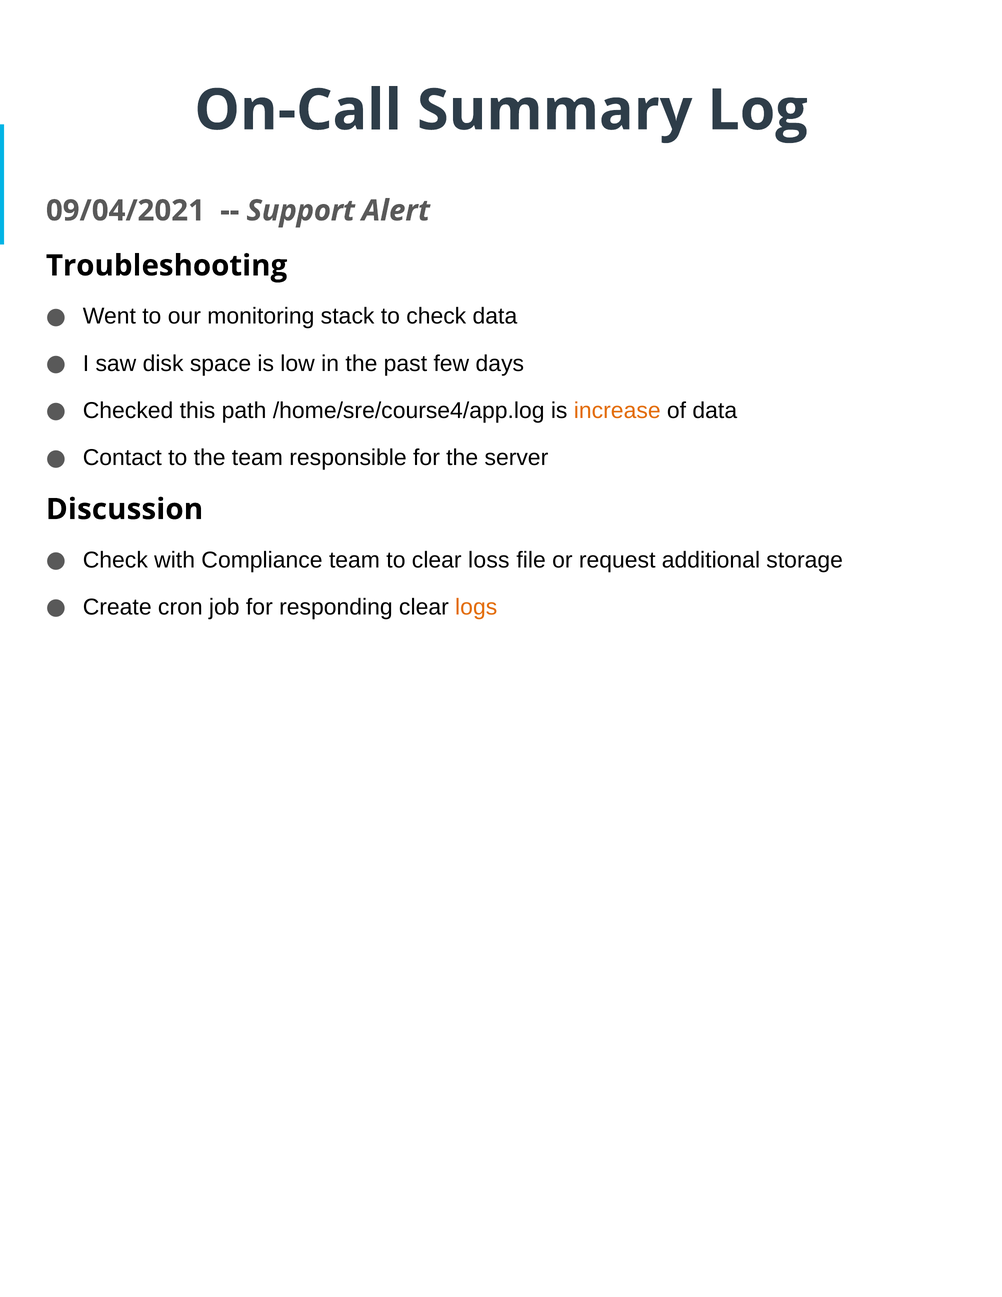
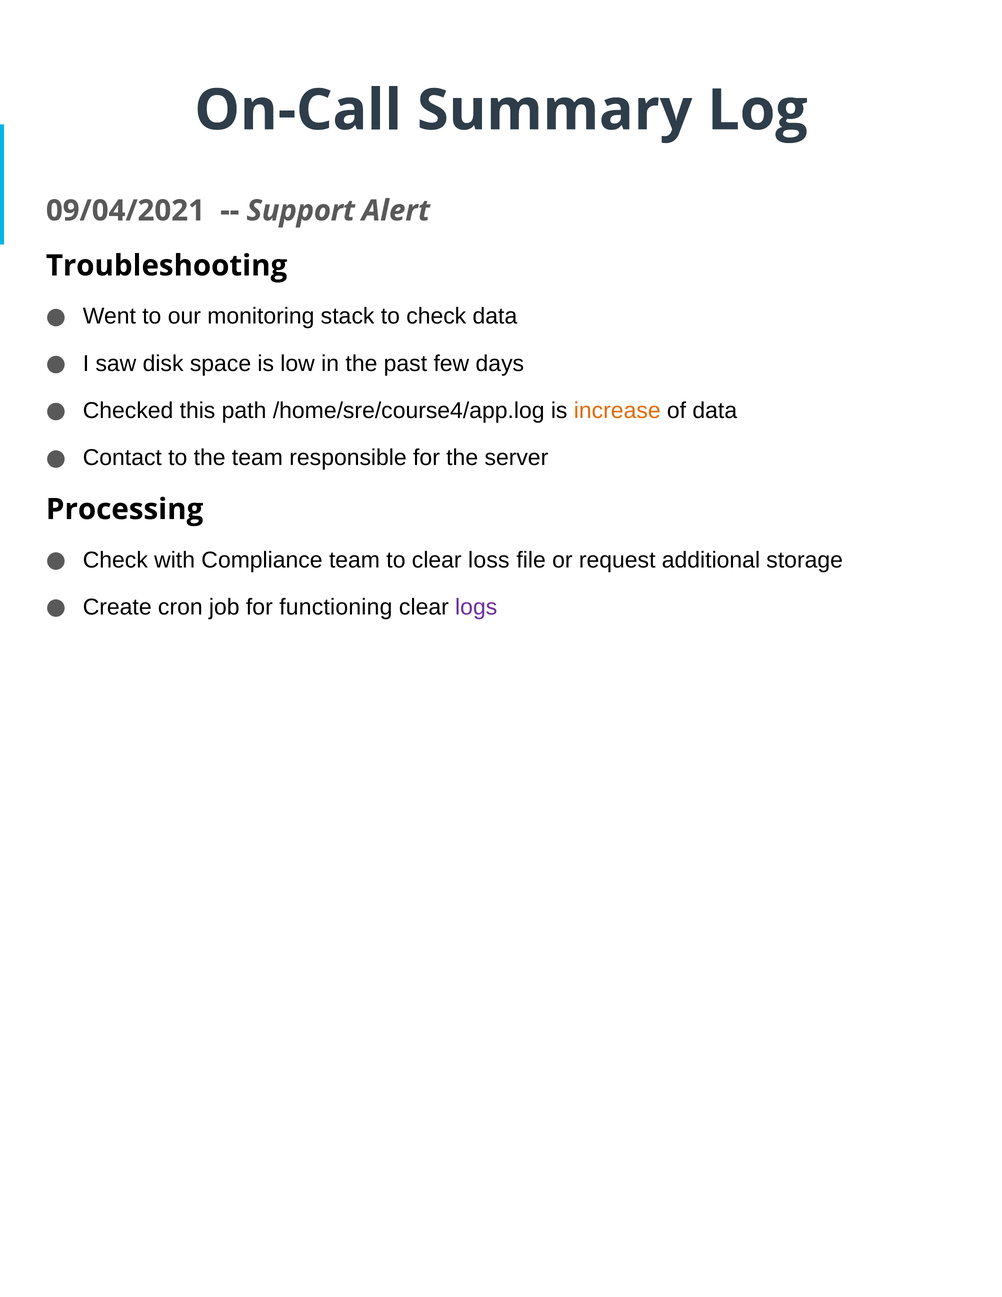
Discussion: Discussion -> Processing (125, 509)
responding: responding -> functioning (336, 607)
logs colour: orange -> purple (476, 607)
